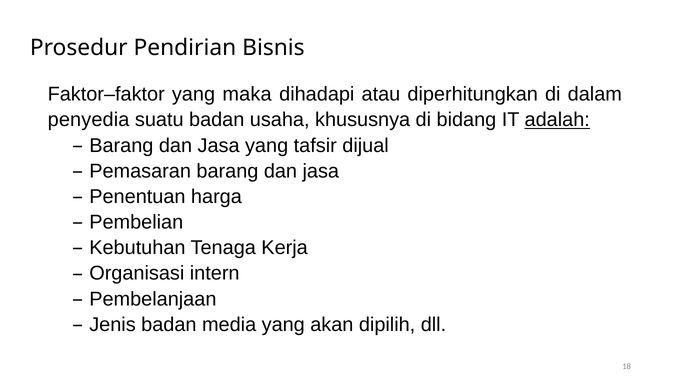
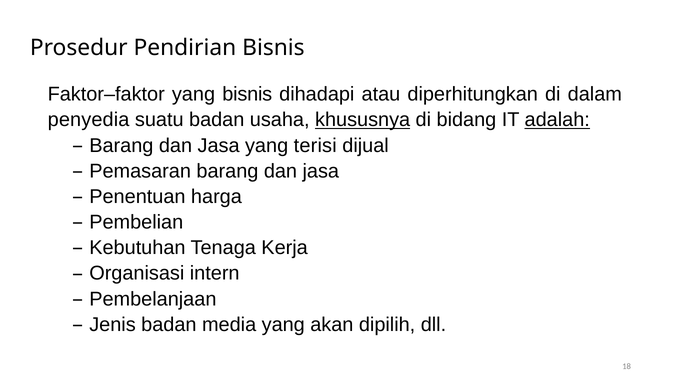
yang maka: maka -> bisnis (247, 94)
khususnya underline: none -> present (363, 120)
tafsir: tafsir -> terisi (315, 146)
